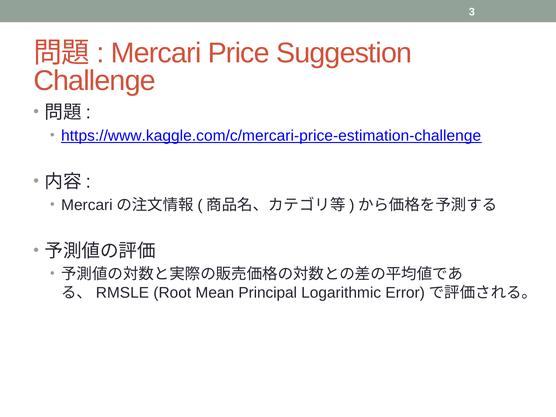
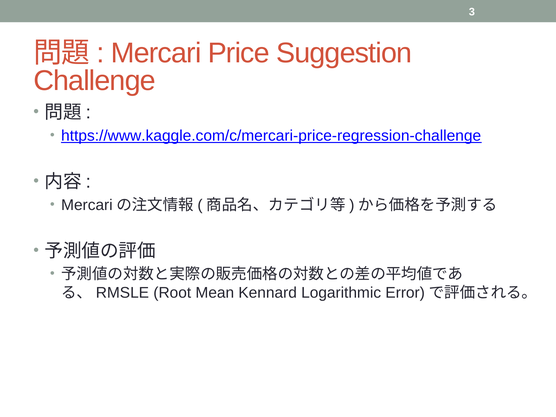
https://www.kaggle.com/c/mercari-price-estimation-challenge: https://www.kaggle.com/c/mercari-price-estimation-challenge -> https://www.kaggle.com/c/mercari-price-regression-challenge (271, 136)
Principal: Principal -> Kennard (268, 293)
